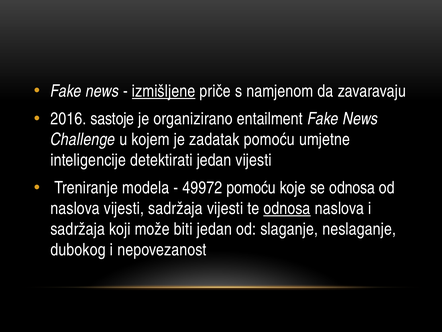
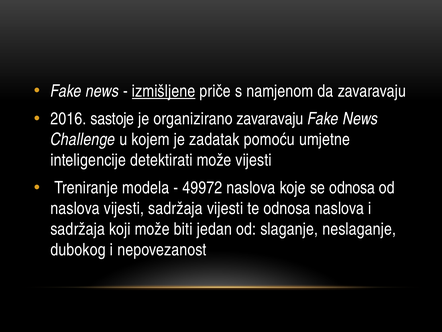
organizirano entailment: entailment -> zavaravaju (270, 119)
detektirati jedan: jedan -> može (214, 160)
49972 pomoću: pomoću -> naslova (251, 188)
odnosa underline: present -> none (287, 208)
